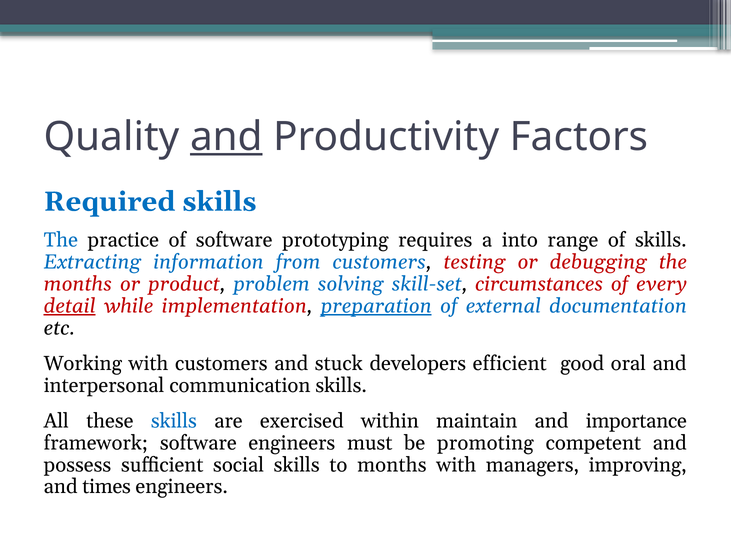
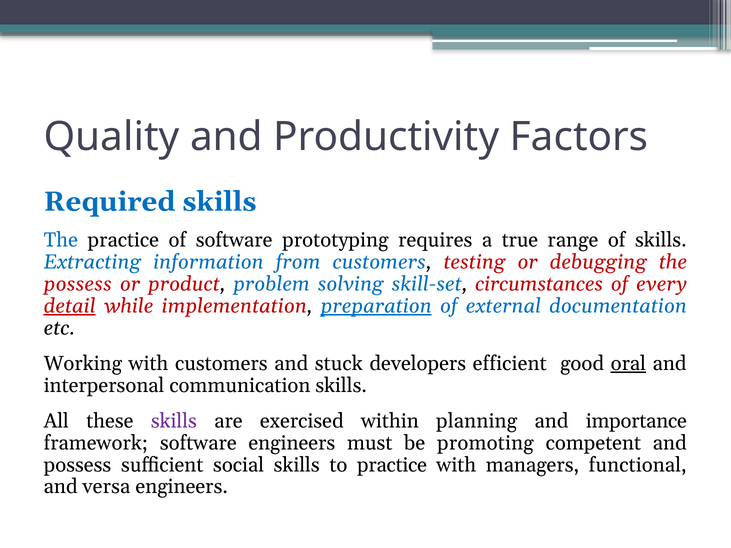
and underline: present -> none (226, 137)
into: into -> true (520, 240)
months: months -> possess (78, 284)
oral underline: none -> present (628, 364)
skills colour: blue -> purple (174, 421)
maintain: maintain -> planning (477, 421)
to months: months -> practice (392, 465)
improving: improving -> functional (638, 465)
times: times -> versa (106, 487)
